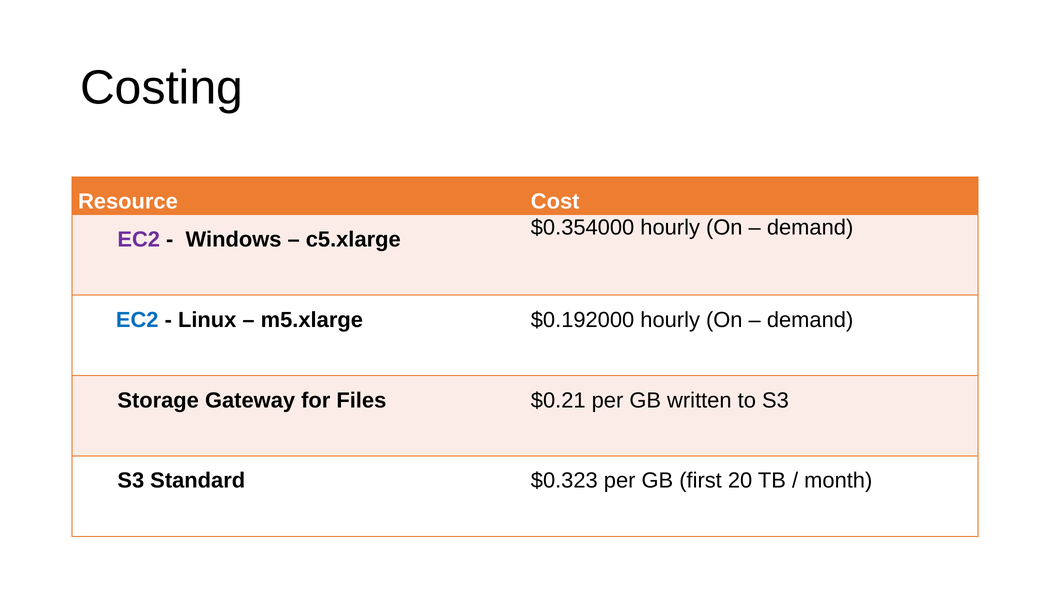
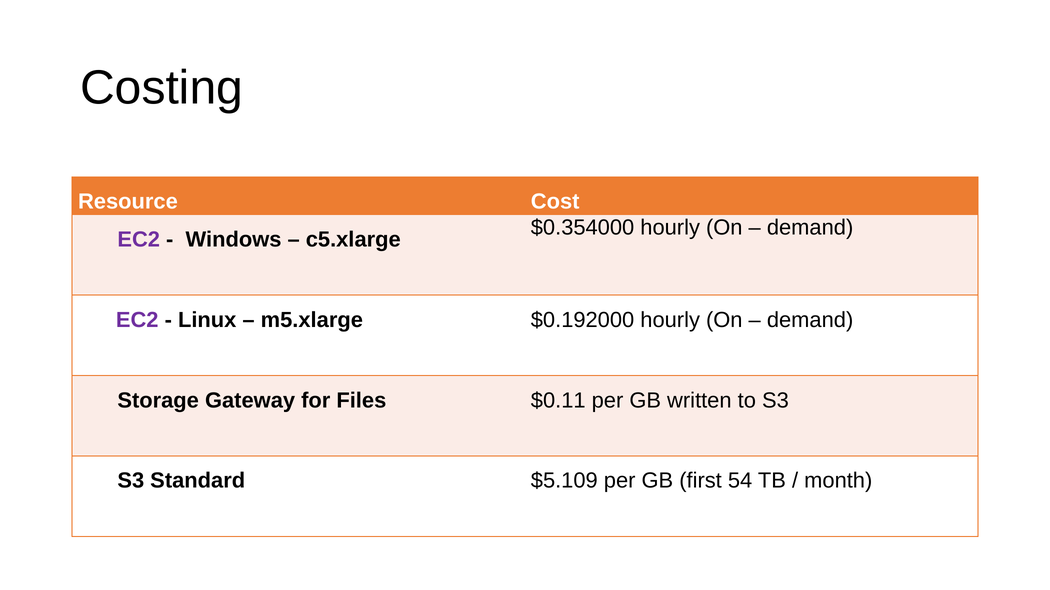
EC2 colour: blue -> purple (137, 320)
$0.21: $0.21 -> $0.11 (558, 401)
$0.323: $0.323 -> $5.109 (564, 481)
20: 20 -> 54 (740, 481)
